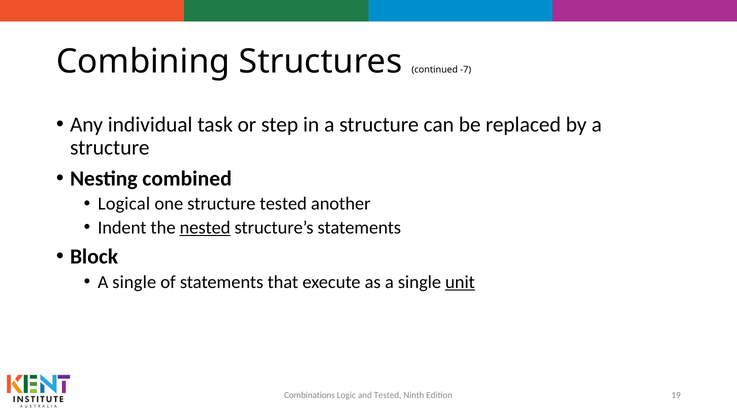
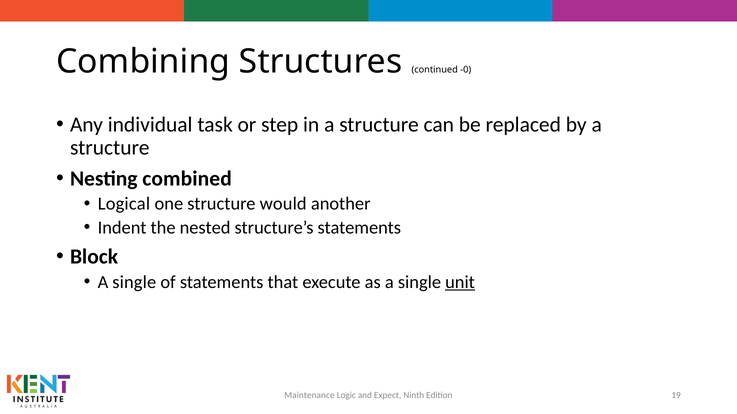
-7: -7 -> -0 (466, 70)
structure tested: tested -> would (283, 204)
nested underline: present -> none (205, 228)
Combinations: Combinations -> Maintenance (309, 396)
and Tested: Tested -> Expect (388, 396)
